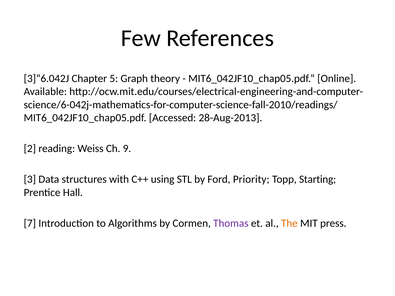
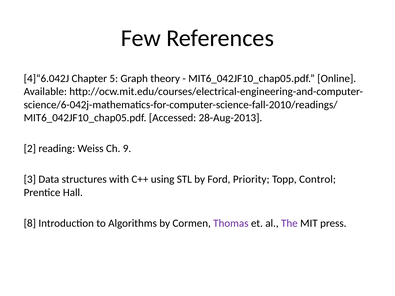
3]“6.042J: 3]“6.042J -> 4]“6.042J (46, 78)
Starting: Starting -> Control (317, 179)
7: 7 -> 8 (30, 223)
The colour: orange -> purple (289, 223)
